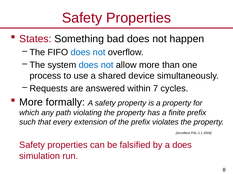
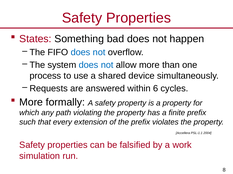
7: 7 -> 6 (156, 89)
a does: does -> work (182, 145)
